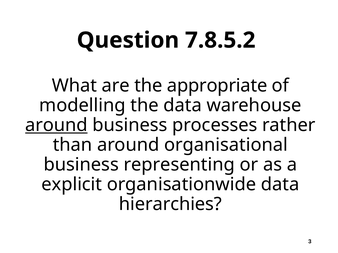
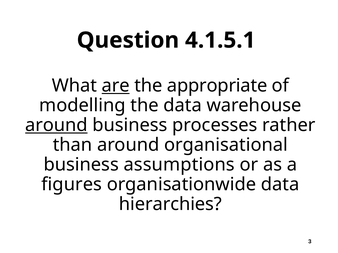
7.8.5.2: 7.8.5.2 -> 4.1.5.1 (220, 40)
are underline: none -> present (116, 86)
representing: representing -> assumptions (179, 165)
explicit: explicit -> figures (72, 185)
